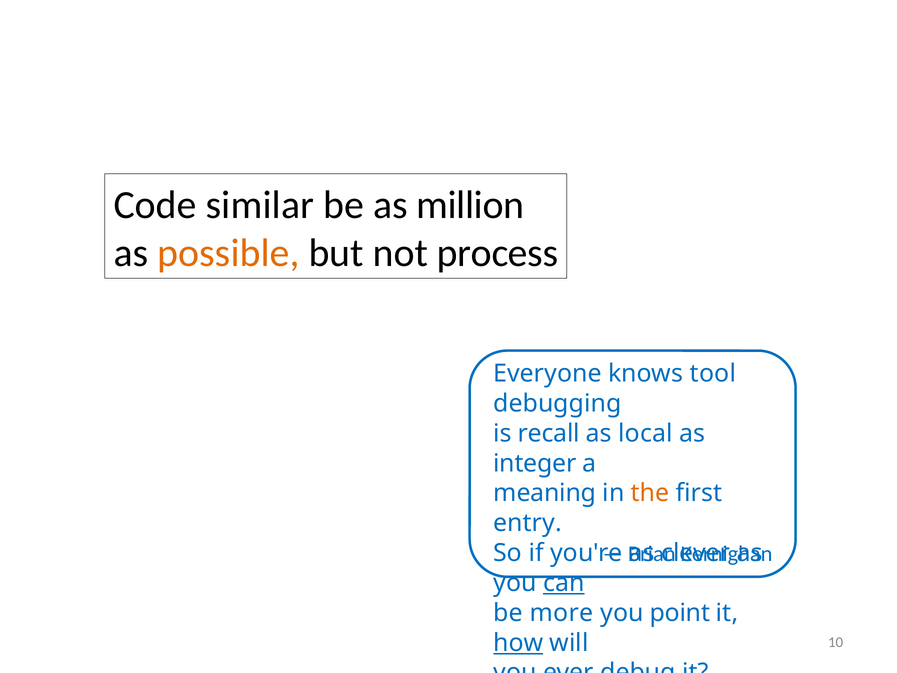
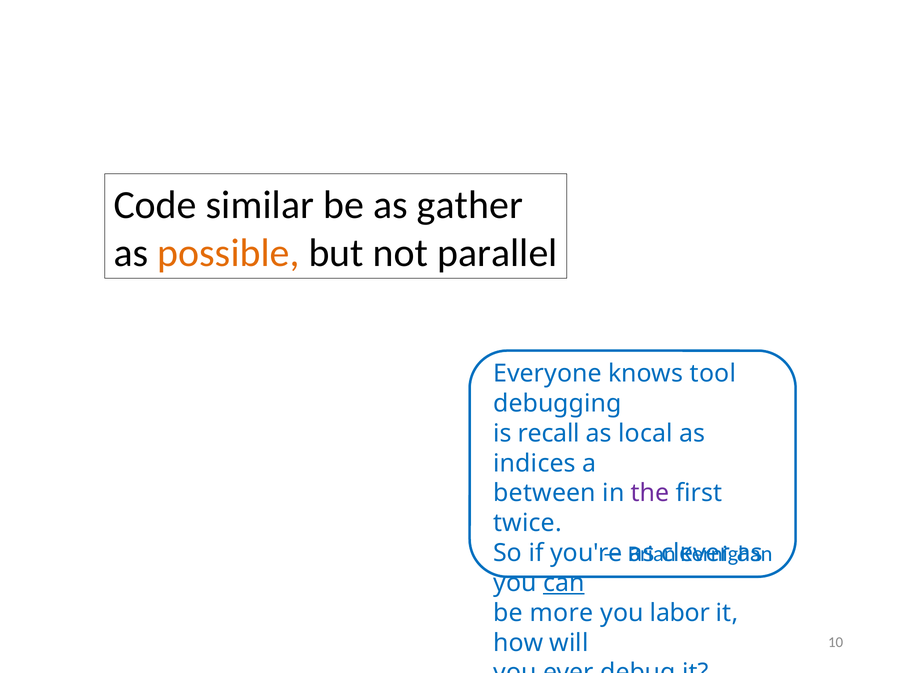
million: million -> gather (470, 205)
process: process -> parallel (497, 253)
integer: integer -> indices (535, 463)
meaning: meaning -> between (545, 493)
the colour: orange -> purple (650, 493)
entry: entry -> twice (528, 523)
point: point -> labor (680, 613)
how underline: present -> none (518, 643)
